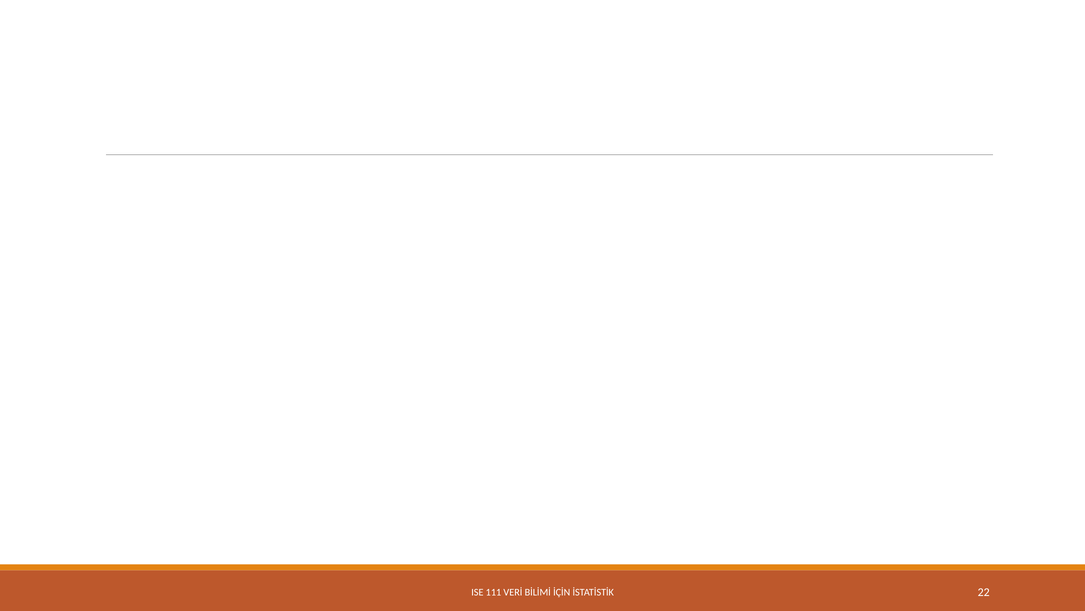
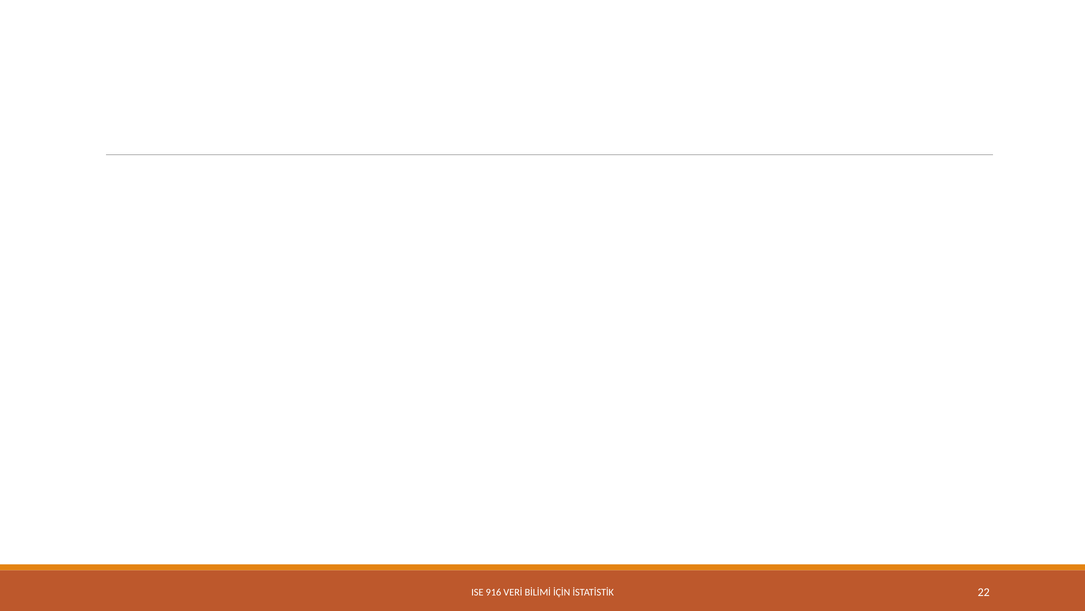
111: 111 -> 916 (493, 592)
